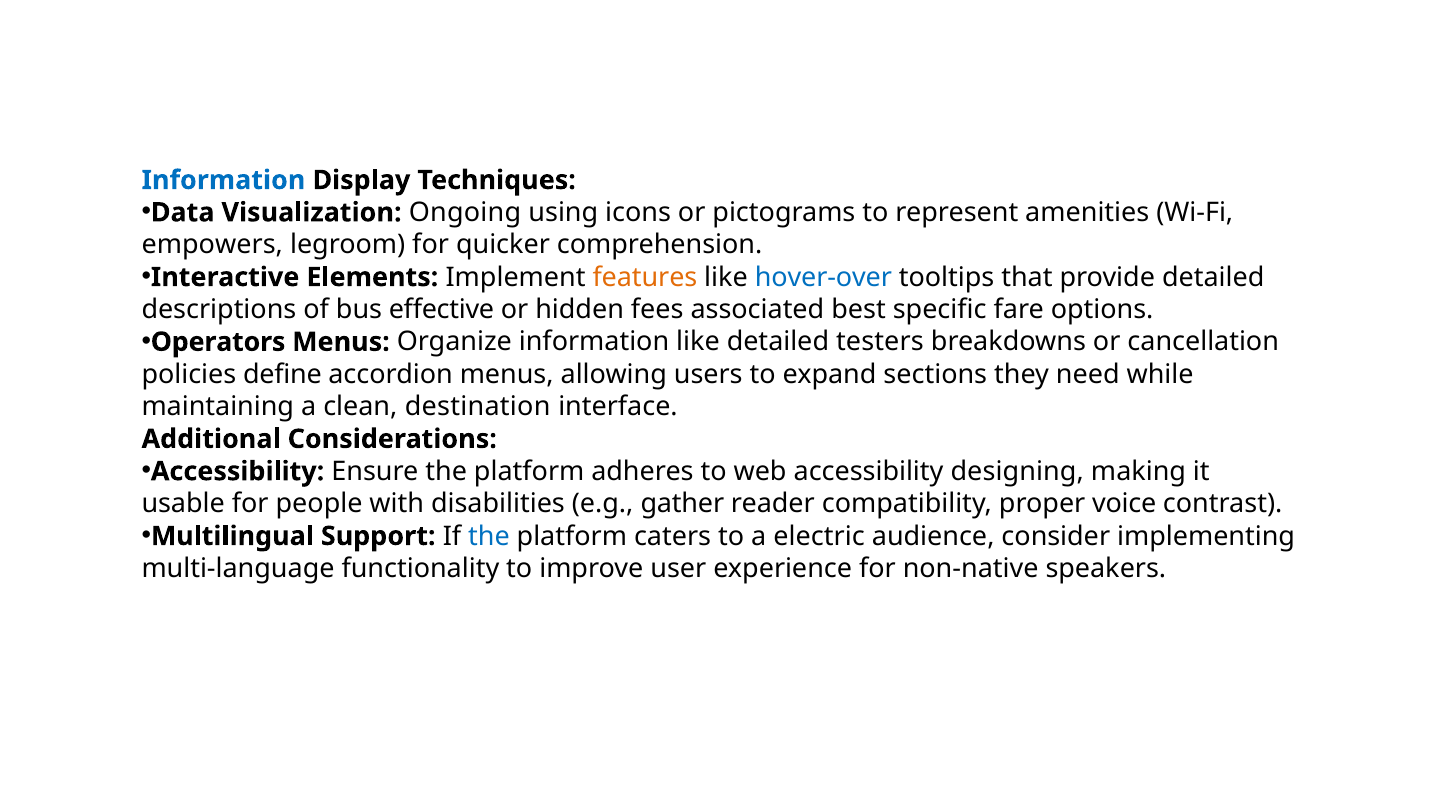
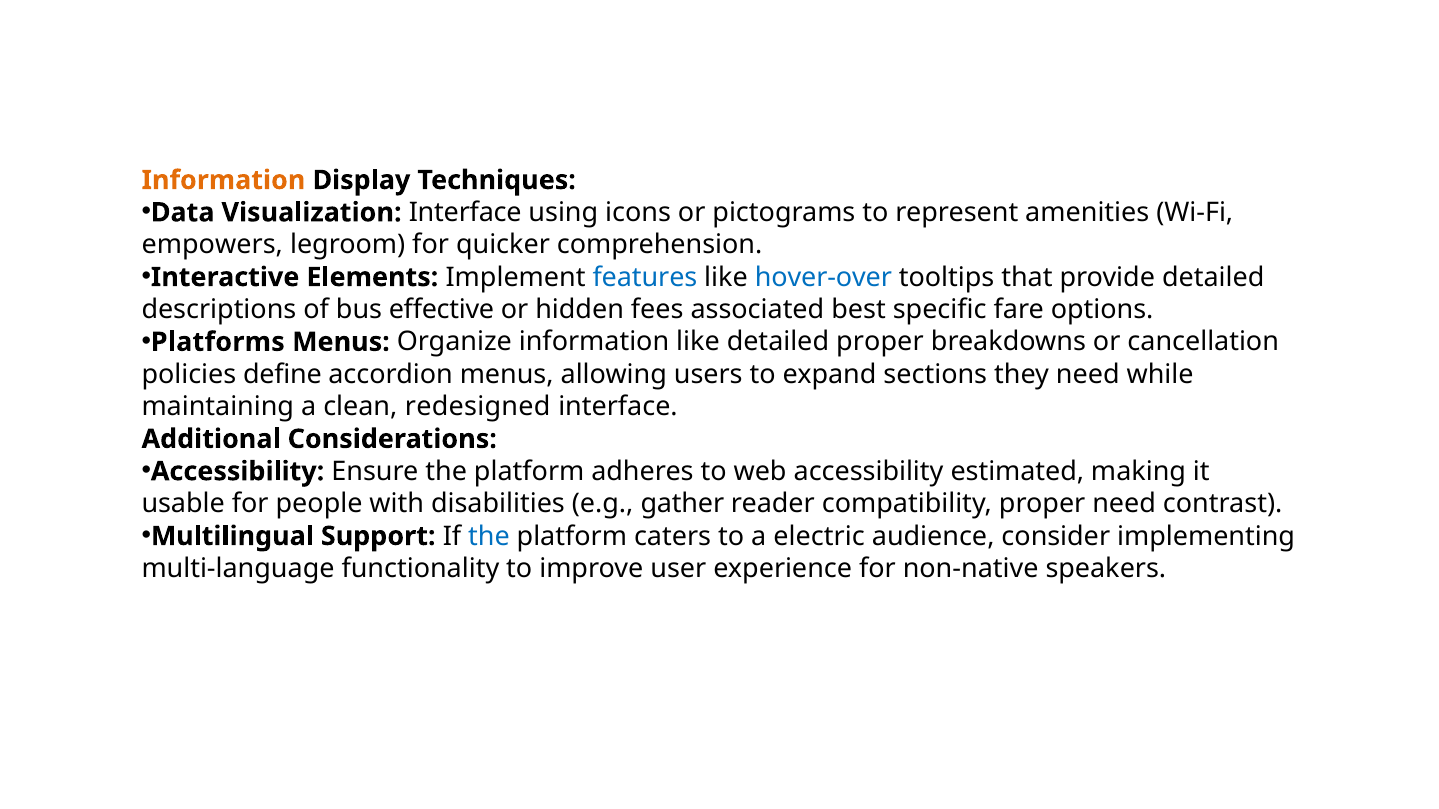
Information colour: blue -> orange (223, 180)
Visualization Ongoing: Ongoing -> Interface (465, 213)
features colour: orange -> blue (645, 277)
Operators: Operators -> Platforms (218, 342)
detailed testers: testers -> proper (880, 342)
destination: destination -> redesigned (478, 407)
designing: designing -> estimated (1017, 472)
proper voice: voice -> need (1124, 504)
